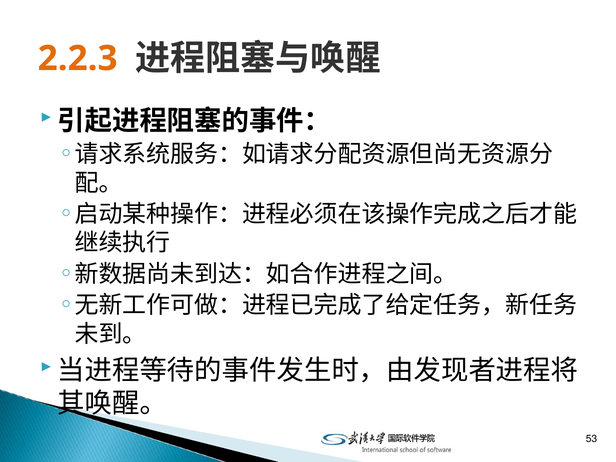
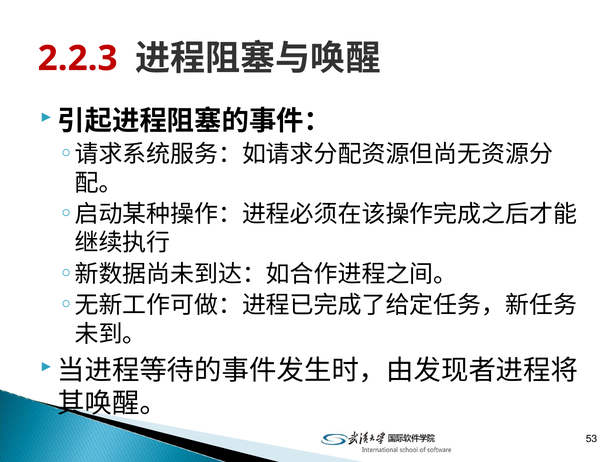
2.2.3 colour: orange -> red (78, 58)
